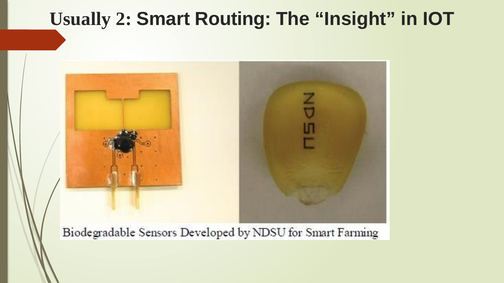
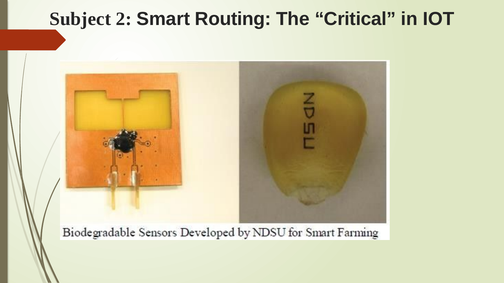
Usually: Usually -> Subject (80, 19)
Insight: Insight -> Critical (355, 19)
